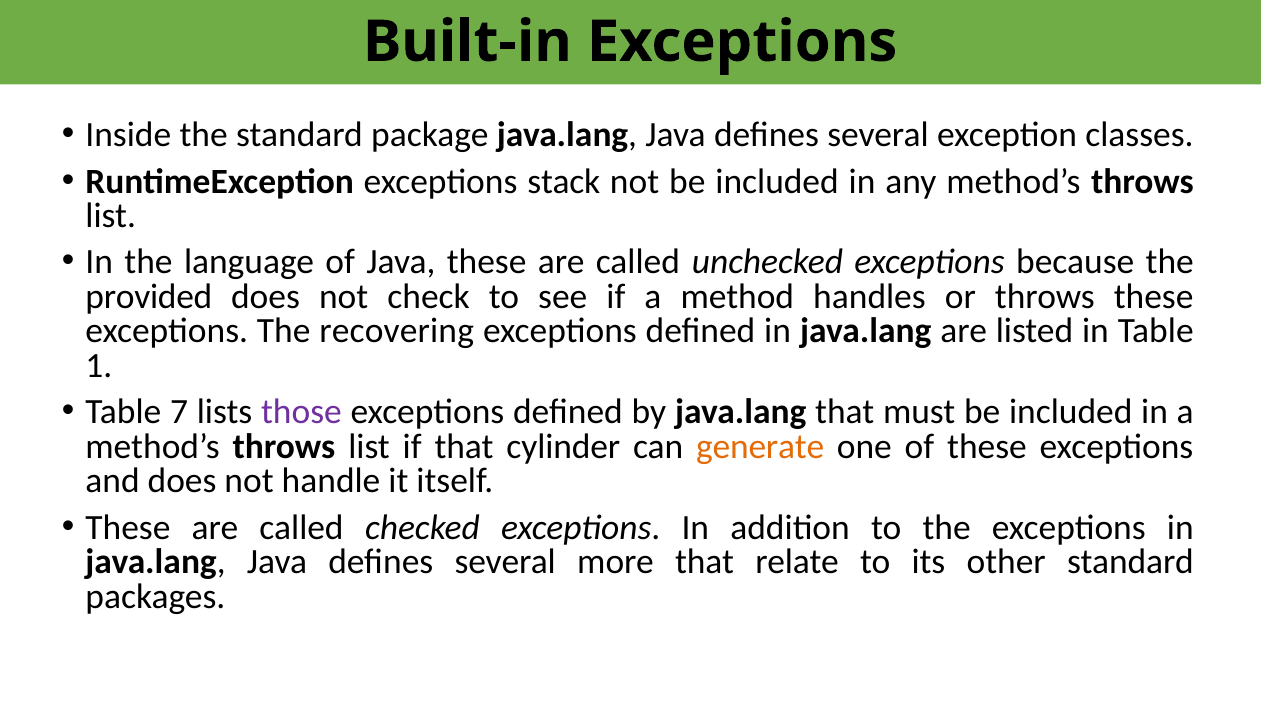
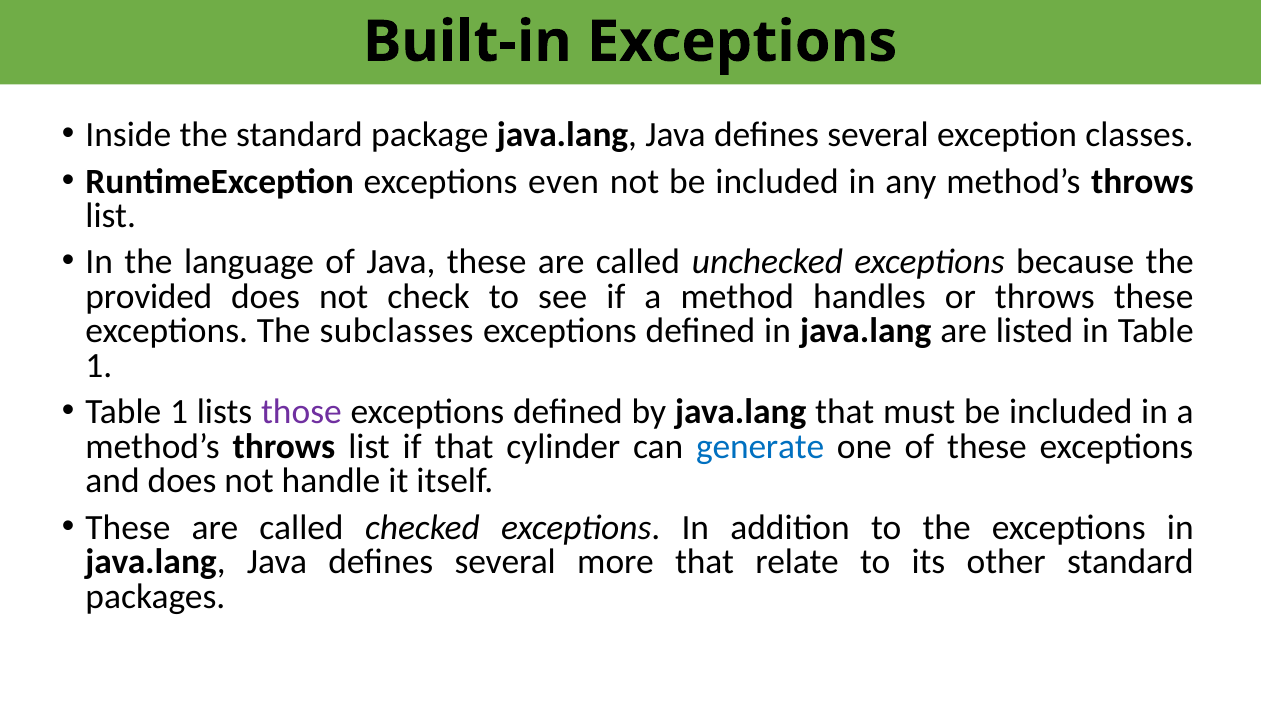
stack: stack -> even (564, 182)
recovering: recovering -> subclasses (397, 331)
7: 7 -> 1 (179, 412)
generate colour: orange -> blue (760, 447)
